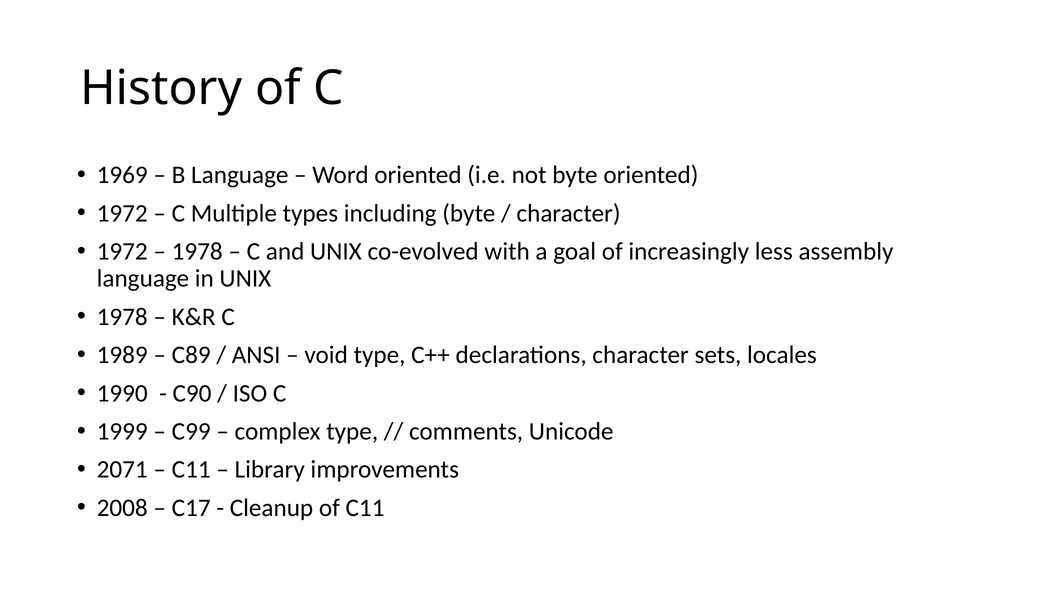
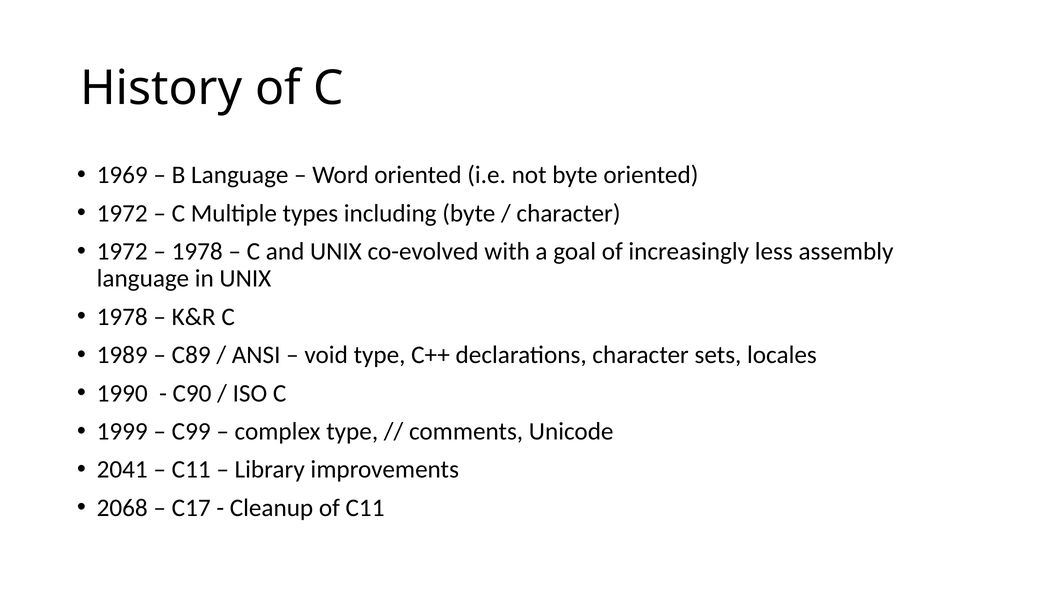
2071: 2071 -> 2041 (122, 469)
2008: 2008 -> 2068 (122, 508)
